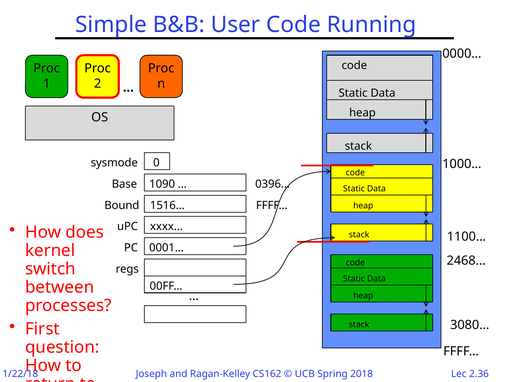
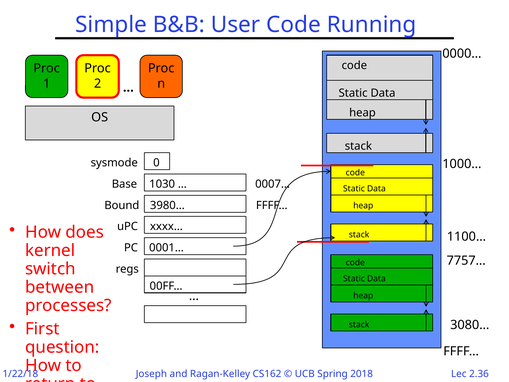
1090: 1090 -> 1030 (162, 184)
0396…: 0396… -> 0007… (273, 184)
1516…: 1516… -> 3980… (167, 205)
2468…: 2468… -> 7757… (466, 261)
